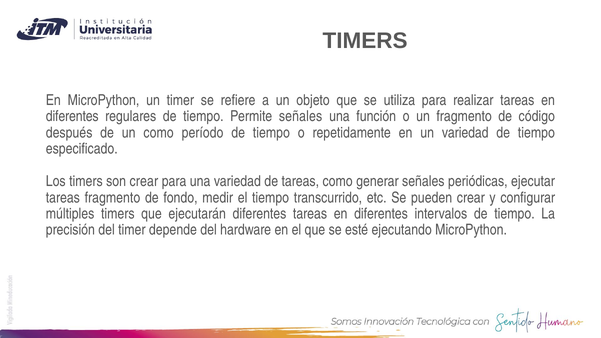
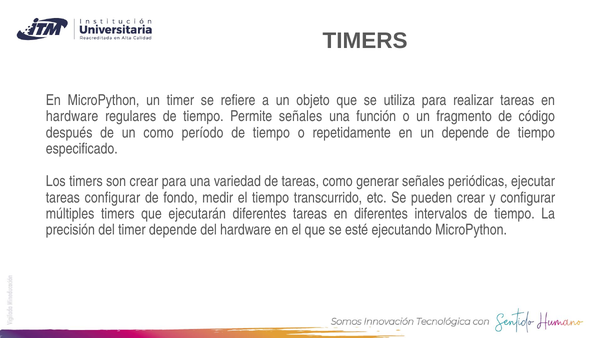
diferentes: diferentes -> hardware (72, 116)
un variedad: variedad -> depende (465, 133)
tareas fragmento: fragmento -> configurar (112, 198)
